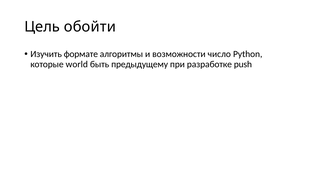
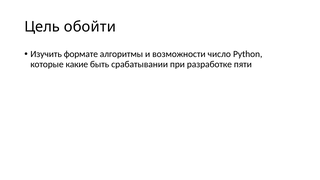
world: world -> какие (77, 64)
предыдущему: предыдущему -> срабатывании (140, 64)
push: push -> пяти (243, 64)
